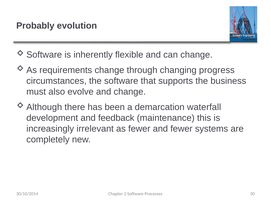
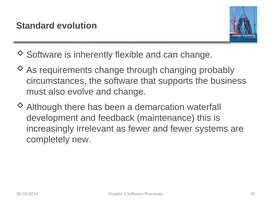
Probably: Probably -> Standard (35, 26)
progress: progress -> probably (217, 70)
